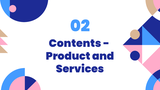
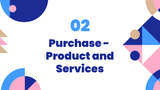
Contents: Contents -> Purchase (75, 43)
